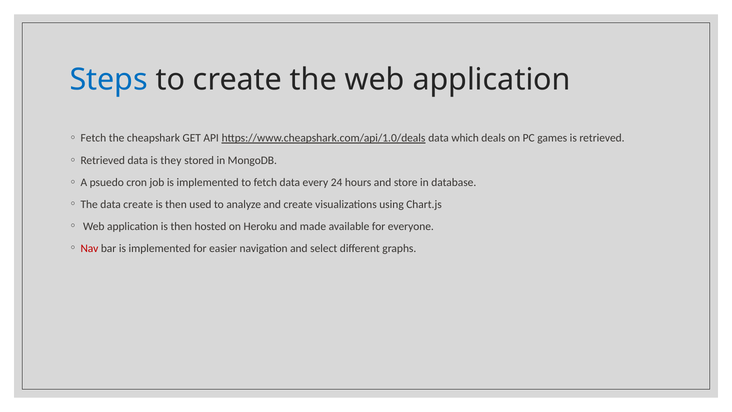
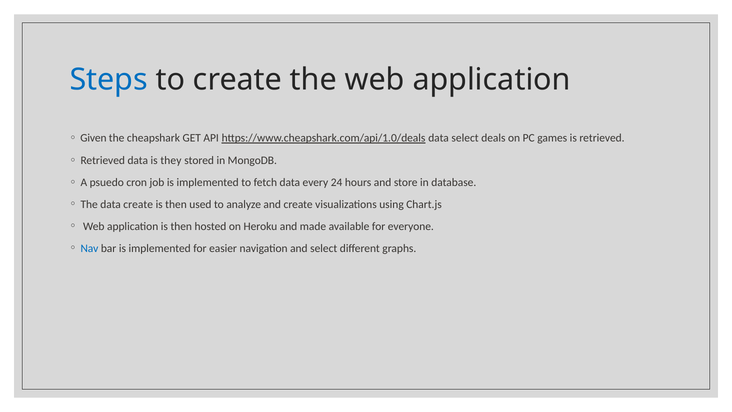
Fetch: Fetch -> Given (93, 138)
data which: which -> select (465, 138)
Nav colour: red -> blue (89, 248)
